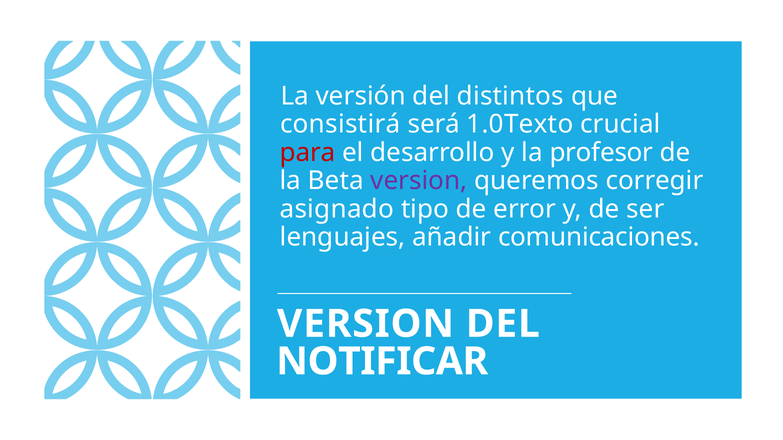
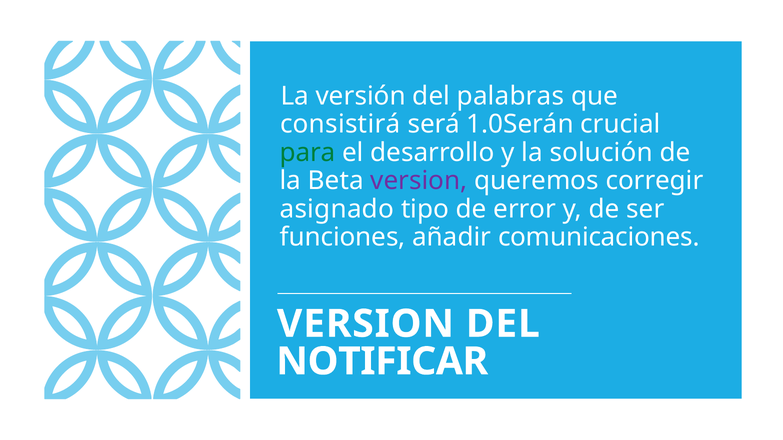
distintos: distintos -> palabras (510, 96)
1.0Texto: 1.0Texto -> 1.0Serán (520, 125)
para colour: red -> green (308, 153)
profesor: profesor -> solución (601, 153)
lenguajes: lenguajes -> funciones (343, 237)
